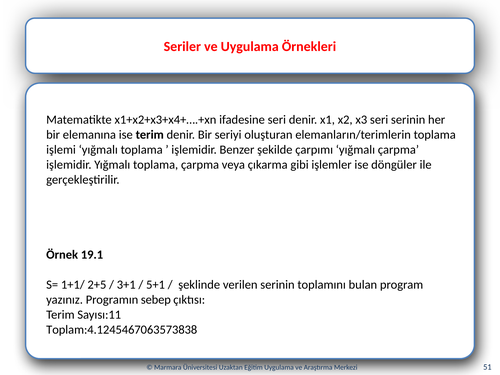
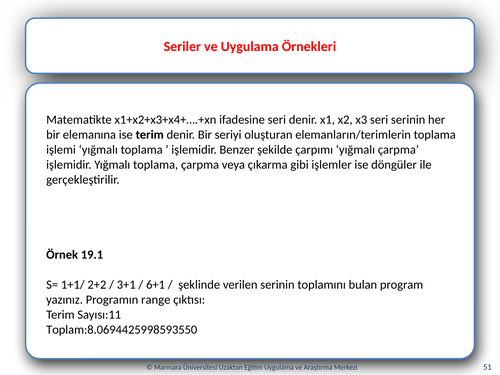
2+5: 2+5 -> 2+2 (97, 285)
5+1: 5+1 -> 6+1 (156, 285)
sebep: sebep -> range (156, 300)
Toplam:4.1245467063573838: Toplam:4.1245467063573838 -> Toplam:8.0694425998593550 (122, 330)
